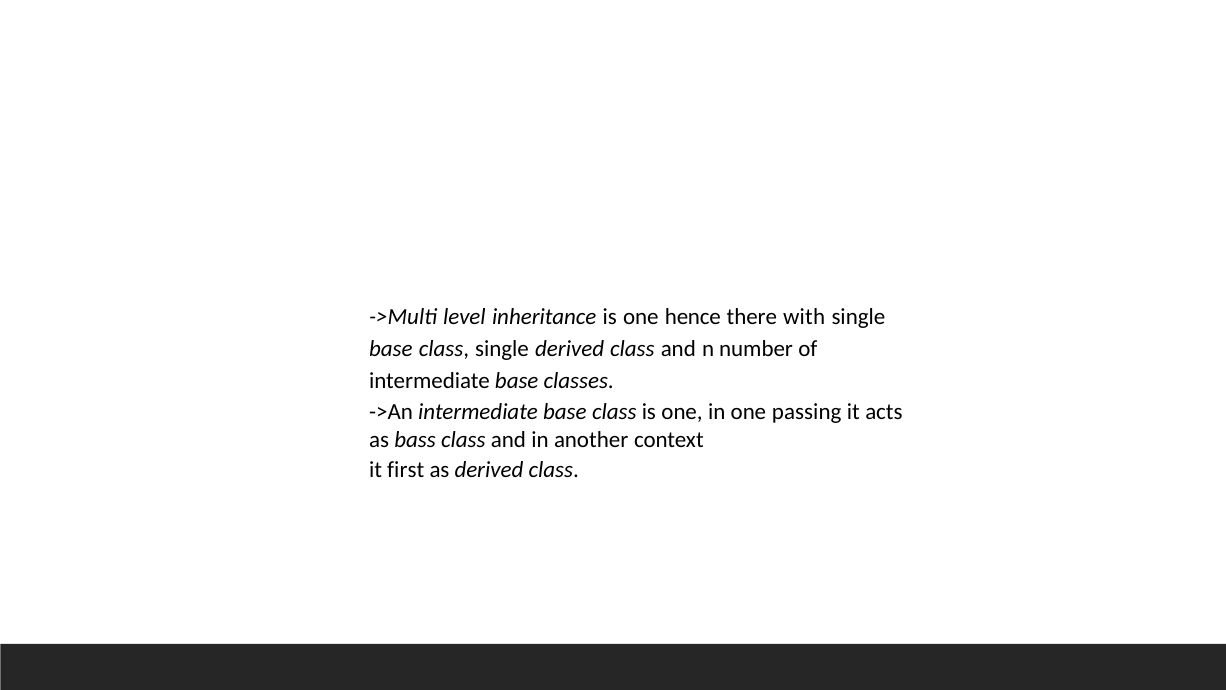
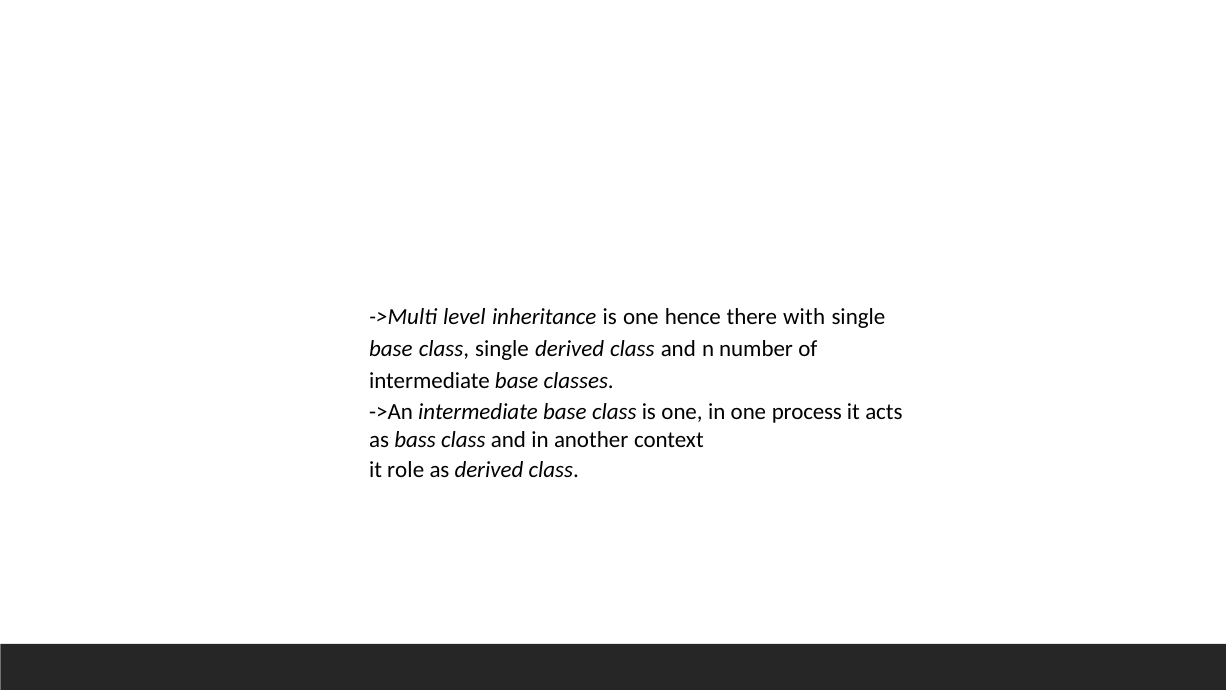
passing: passing -> process (807, 412)
first: first -> role (406, 470)
